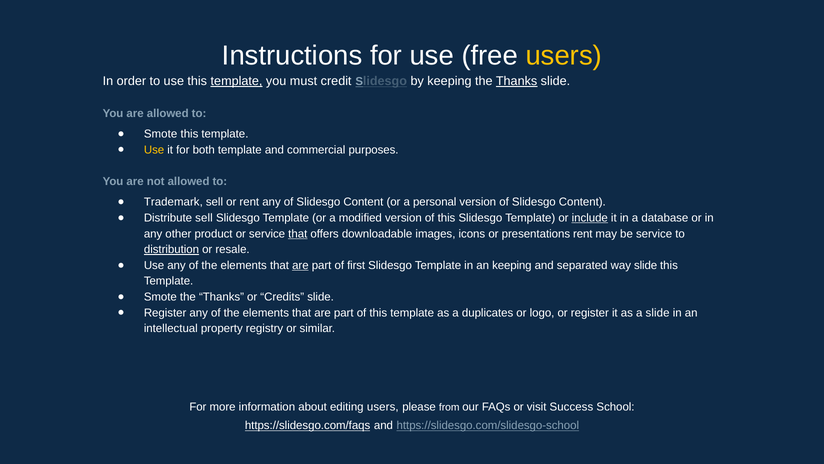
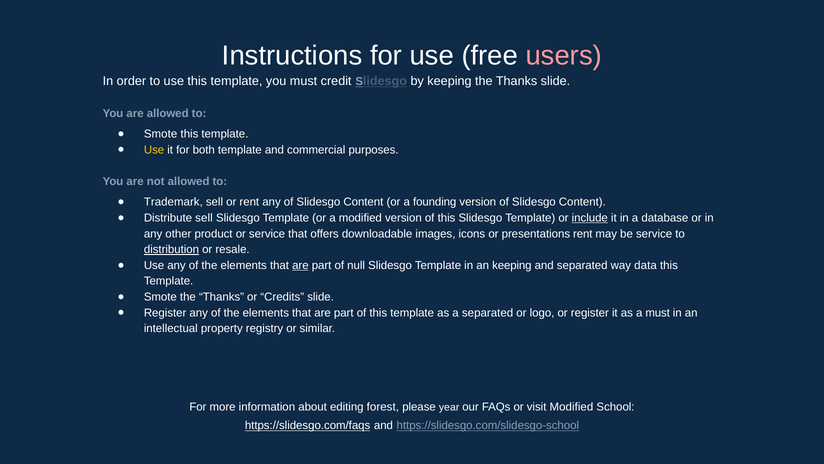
users colour: yellow -> pink (564, 56)
template underline: present -> none (237, 81)
Thanks underline: present -> none (517, 81)
personal: personal -> founding (435, 202)
that underline: present -> none (298, 233)
first: first -> null (356, 265)
way slide: slide -> data (645, 265)
a duplicates: duplicates -> separated (488, 312)
a slide: slide -> must (658, 312)
editing users: users -> forest (383, 407)
from: from -> year (449, 407)
visit Success: Success -> Modified (571, 407)
